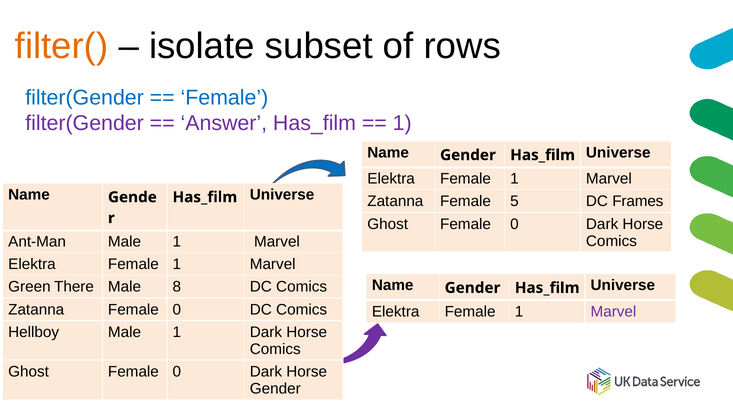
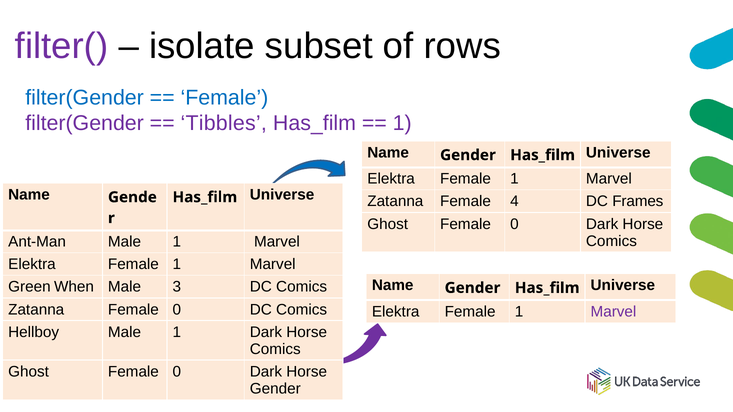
filter( colour: orange -> purple (62, 46)
Answer: Answer -> Tibbles (224, 123)
5: 5 -> 4 (514, 202)
There: There -> When (74, 287)
8: 8 -> 3 (177, 287)
